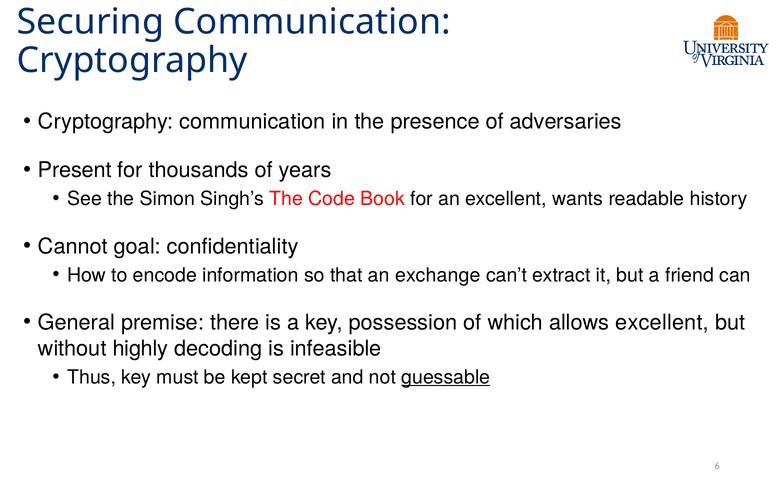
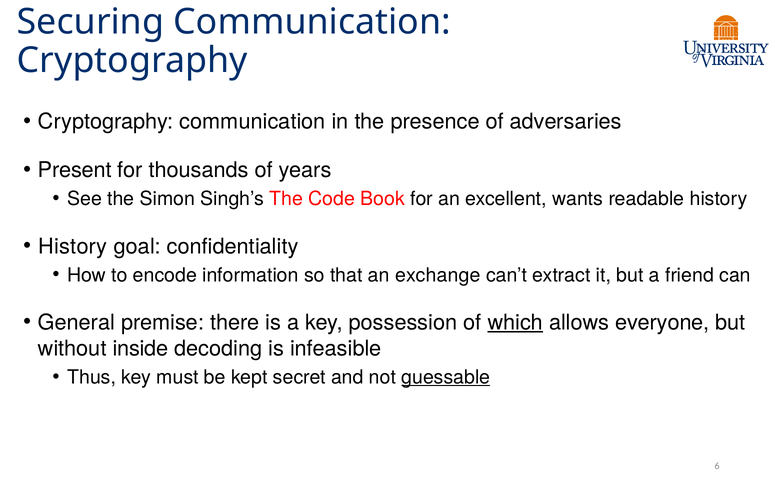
Cannot: Cannot -> History (73, 247)
which underline: none -> present (515, 323)
allows excellent: excellent -> everyone (662, 323)
highly: highly -> inside (140, 349)
